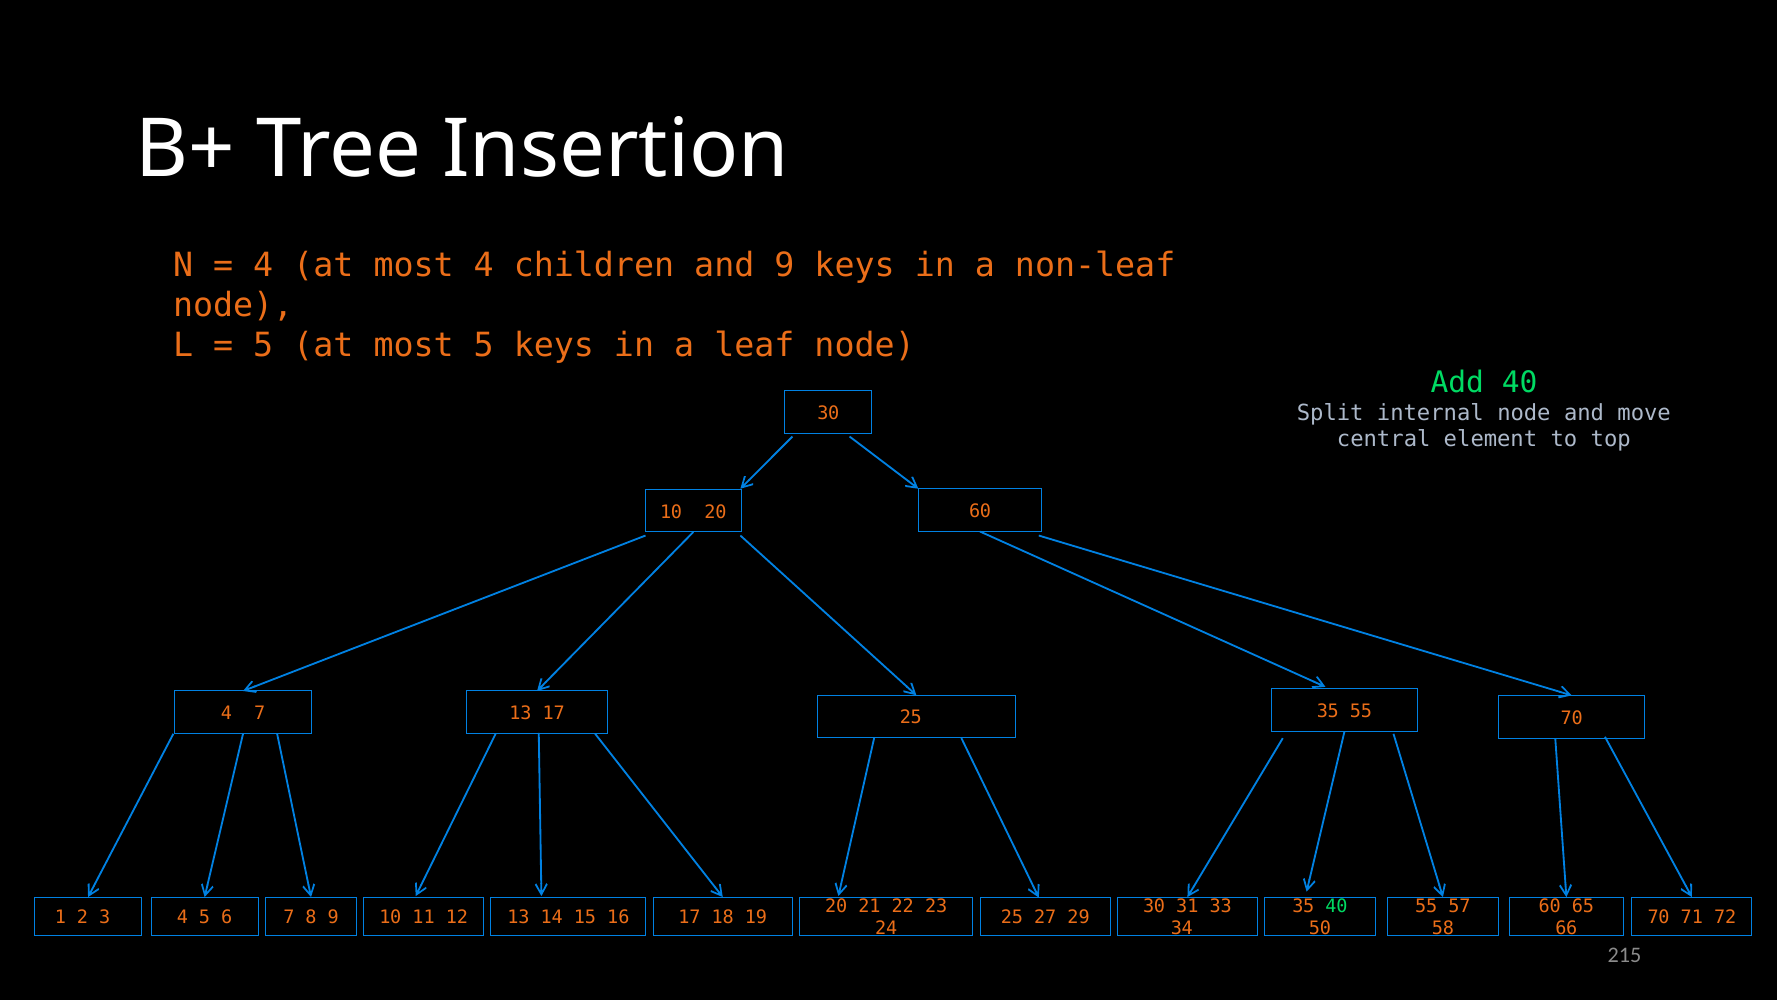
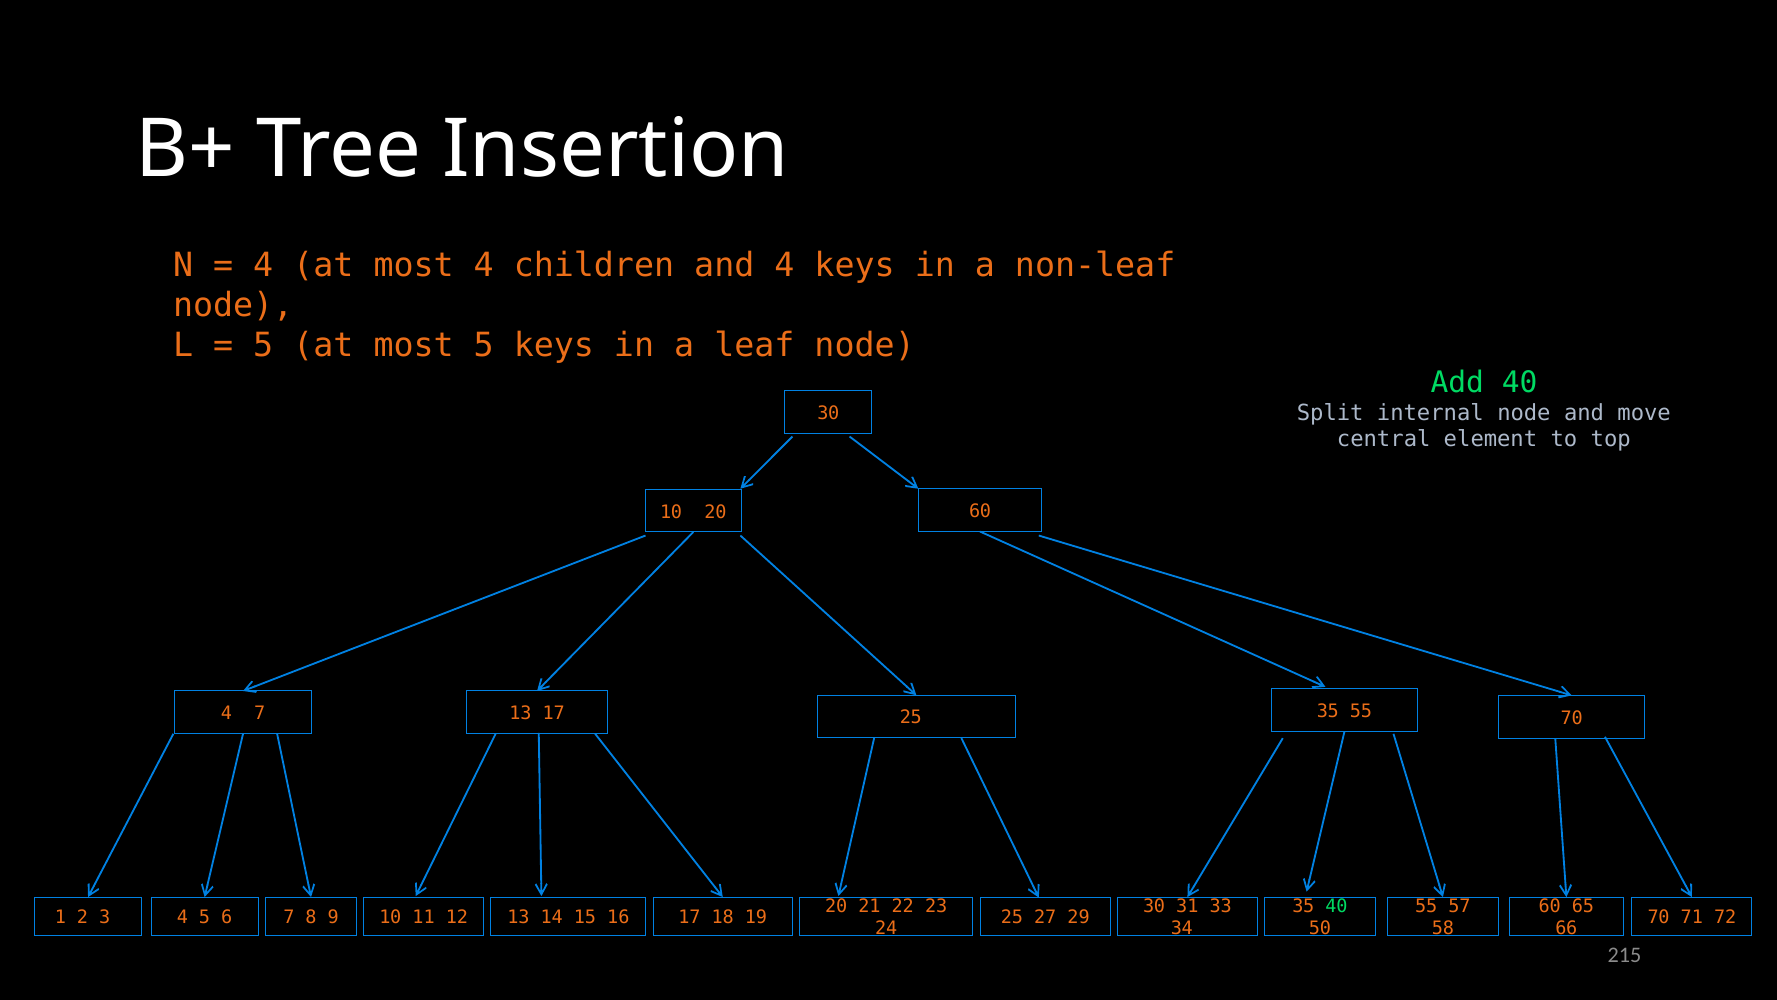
and 9: 9 -> 4 (784, 266)
